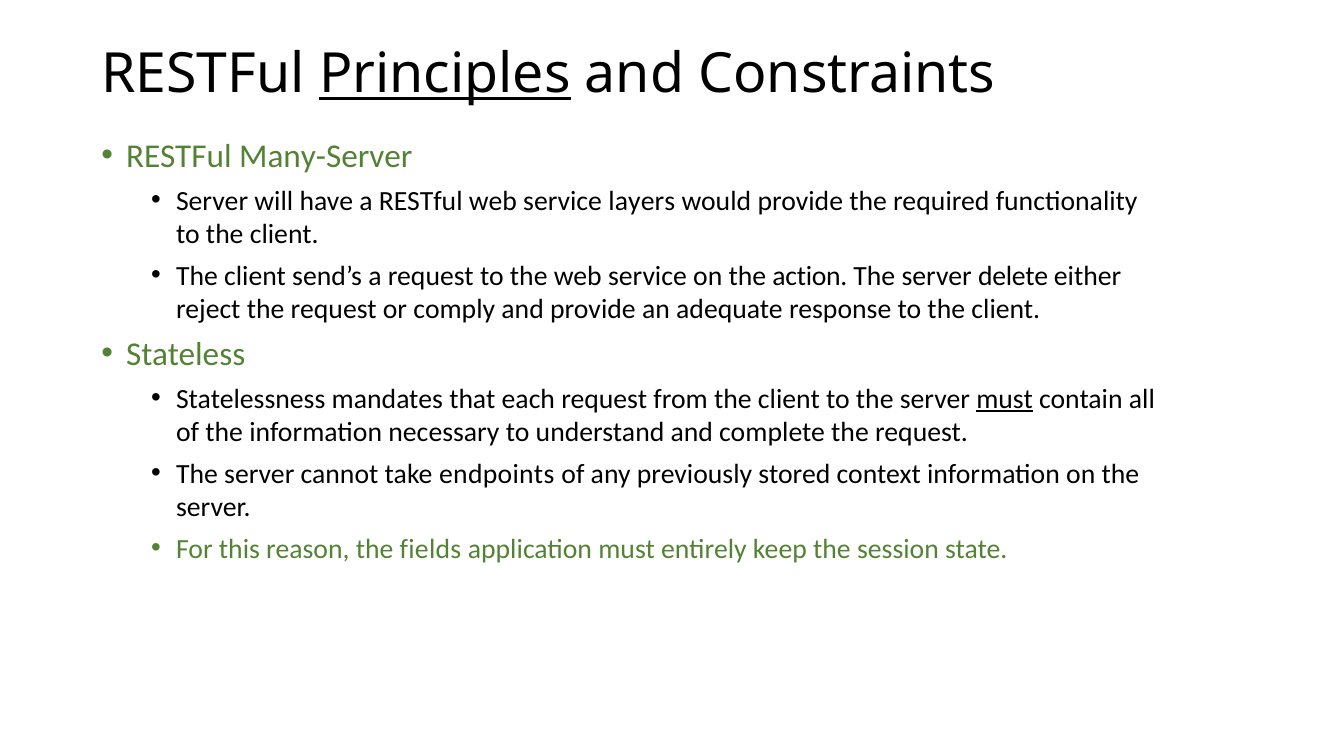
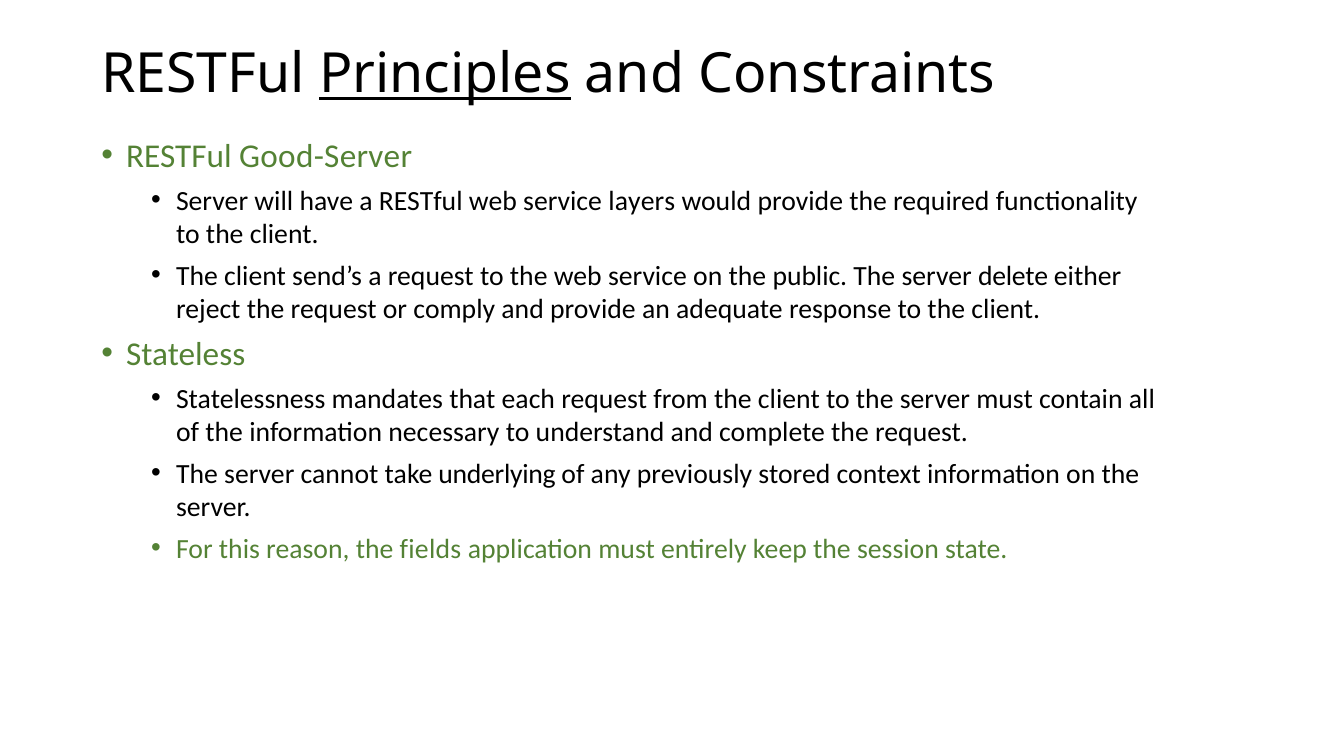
Many-Server: Many-Server -> Good-Server (326, 157)
action: action -> public (810, 276)
must underline: present -> none (1005, 399)
endpoints: endpoints -> underlying (497, 474)
